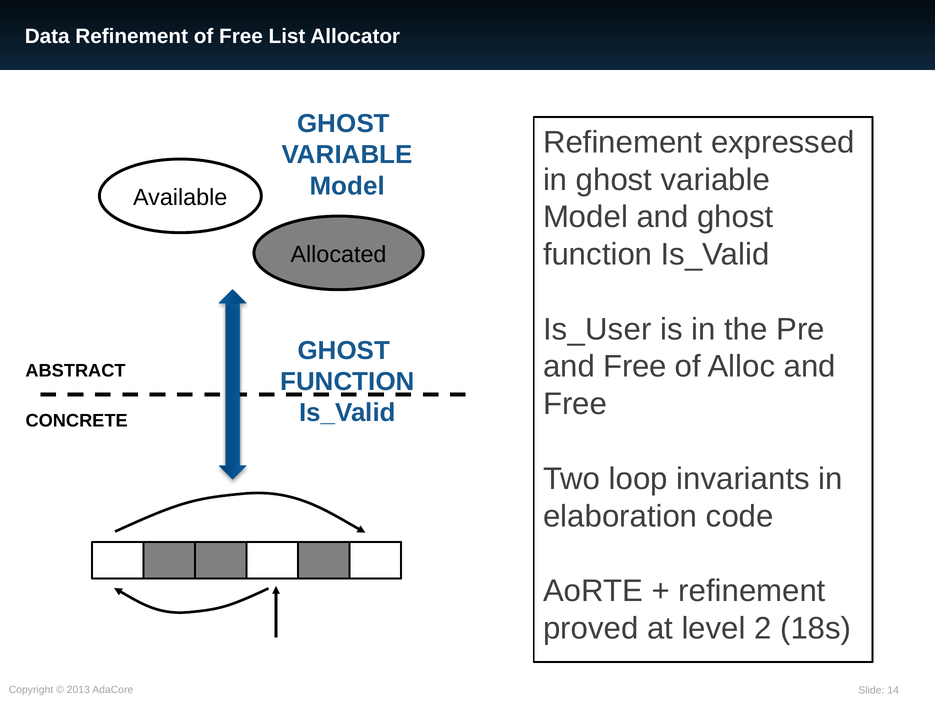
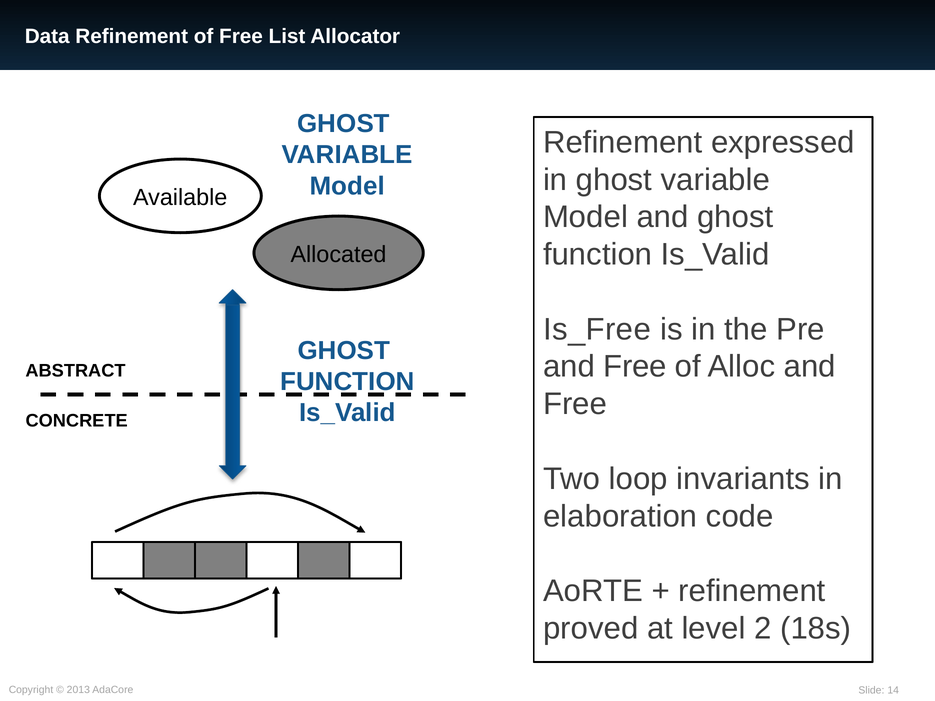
Is_User: Is_User -> Is_Free (597, 329)
